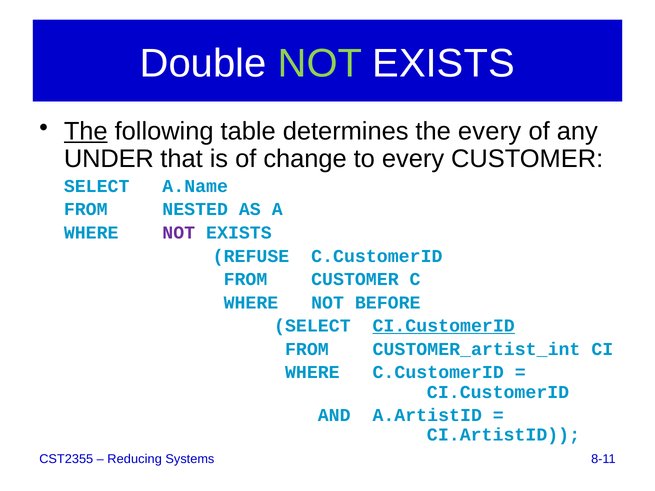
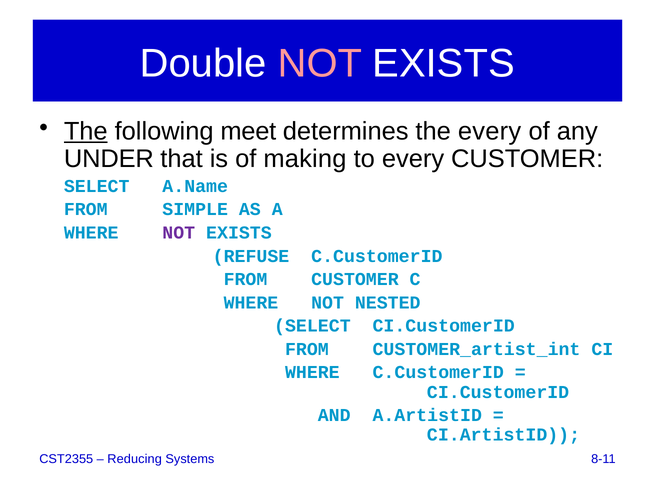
NOT colour: light green -> pink (320, 63)
table: table -> meet (248, 132)
change: change -> making (305, 159)
NESTED: NESTED -> SIMPLE (195, 210)
BEFORE: BEFORE -> NESTED (388, 303)
CI.CustomerID underline: present -> none (444, 326)
